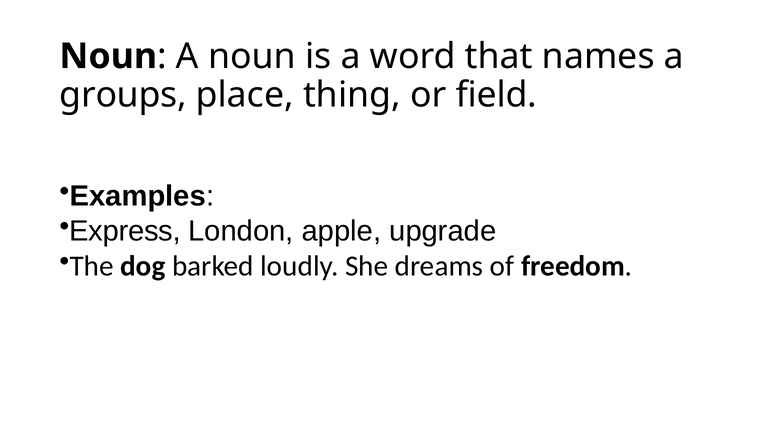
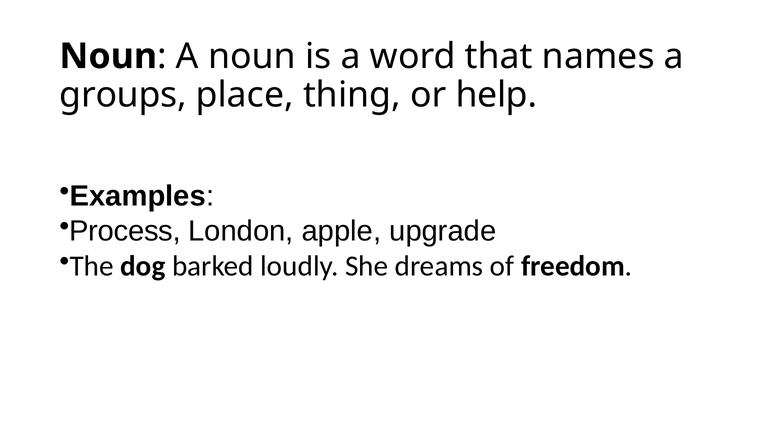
field: field -> help (496, 95)
Express: Express -> Process (125, 231)
